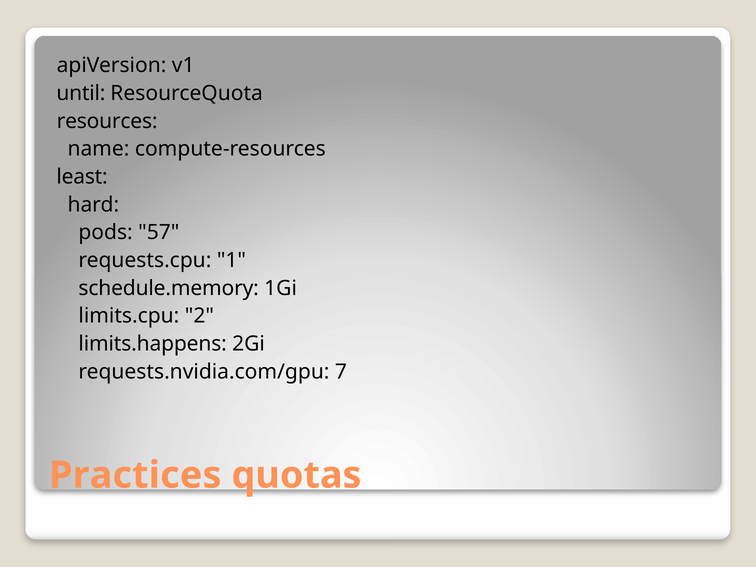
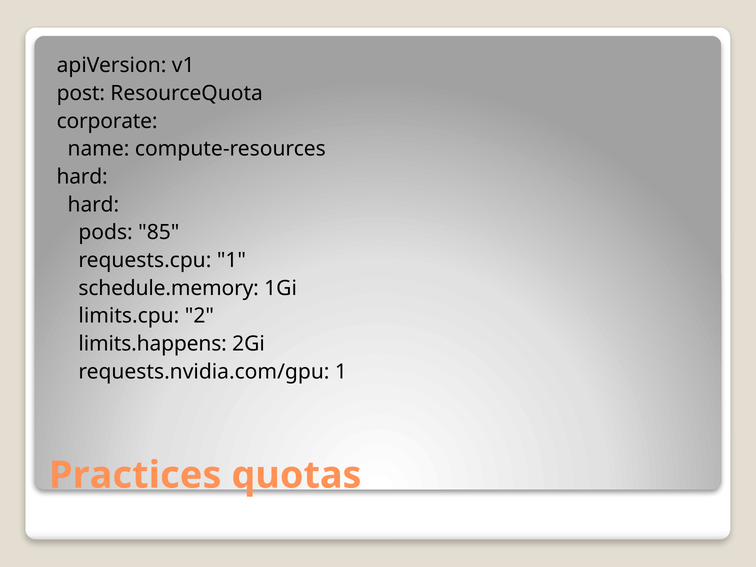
until: until -> post (81, 93)
resources: resources -> corporate (107, 121)
least: least -> hard (82, 177)
57: 57 -> 85 (159, 232)
requests.nvidia.com/gpu 7: 7 -> 1 (341, 372)
